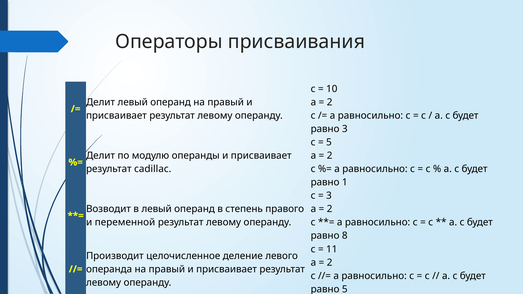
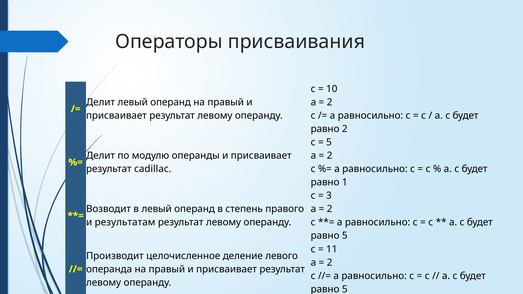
равно 3: 3 -> 2 (345, 129)
переменной: переменной -> результатам (125, 223)
8: 8 -> 5 (345, 236)
